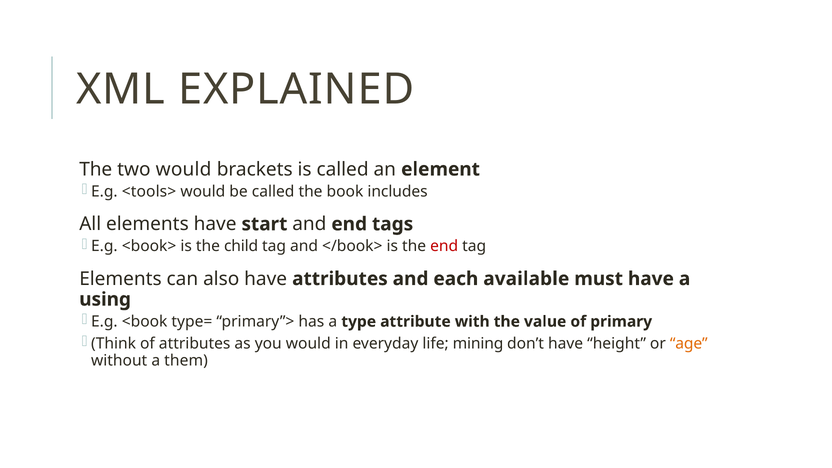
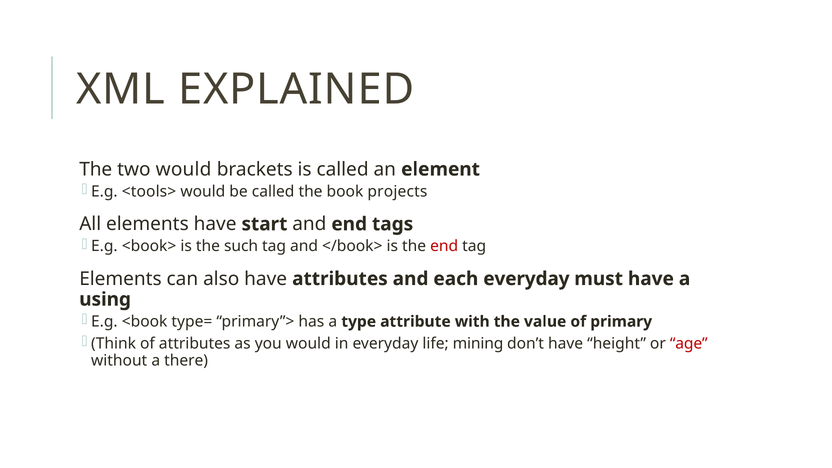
includes: includes -> projects (397, 192)
child: child -> such (241, 246)
each available: available -> everyday (526, 279)
age colour: orange -> red (689, 344)
them: them -> there (186, 361)
